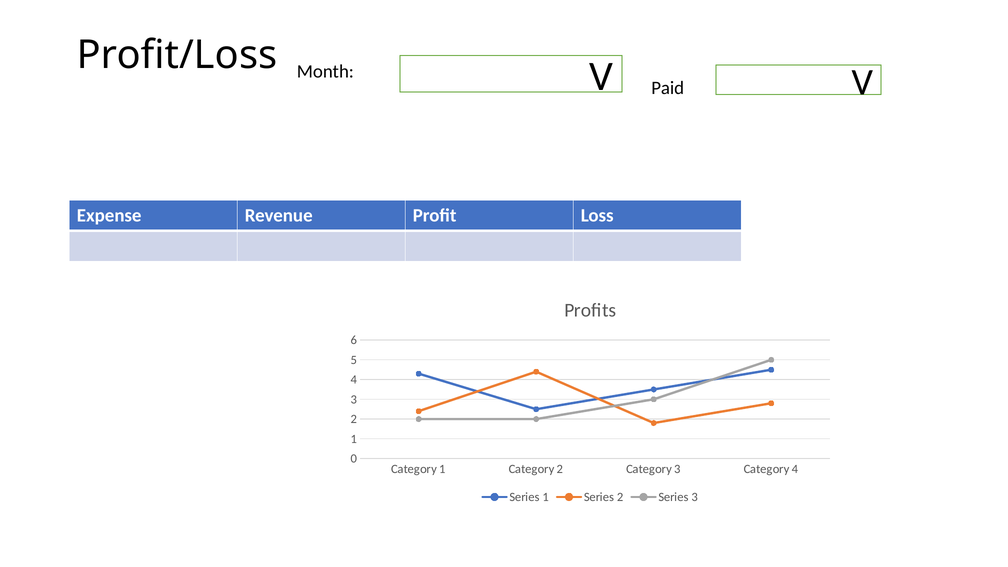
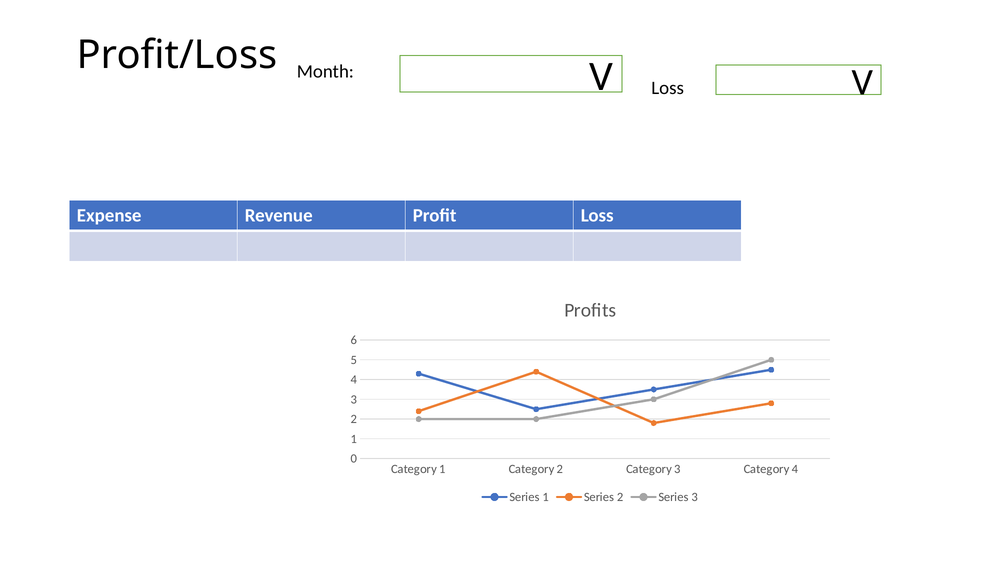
Paid: Paid -> Loss (668, 88)
